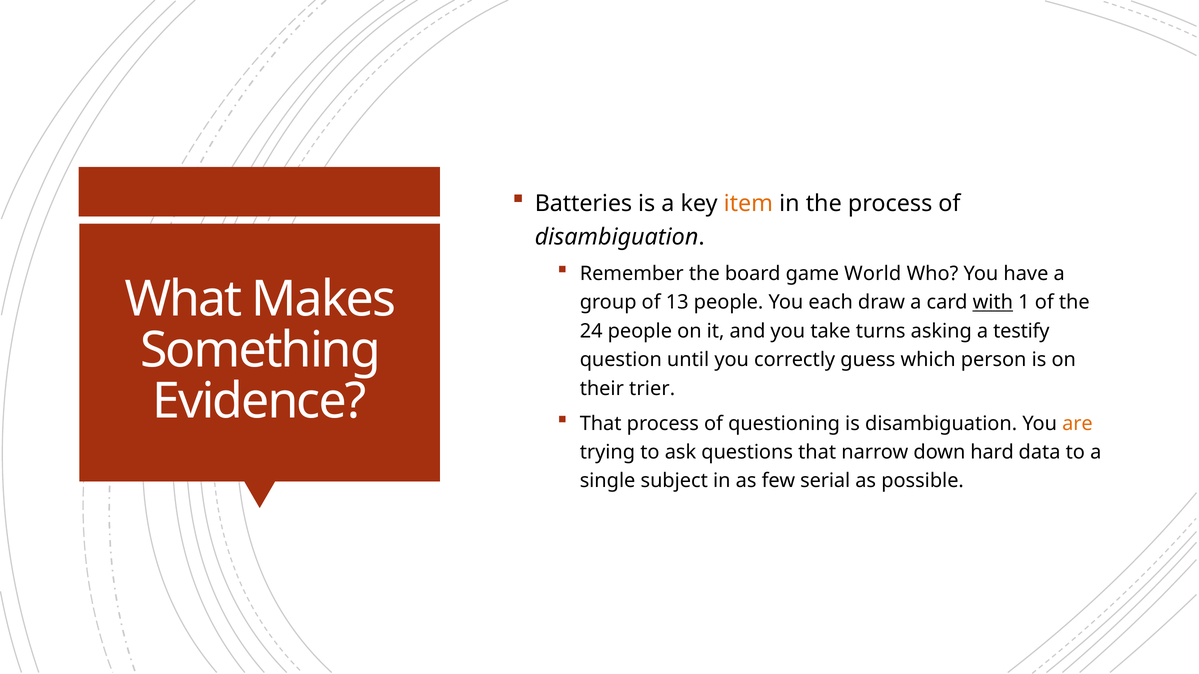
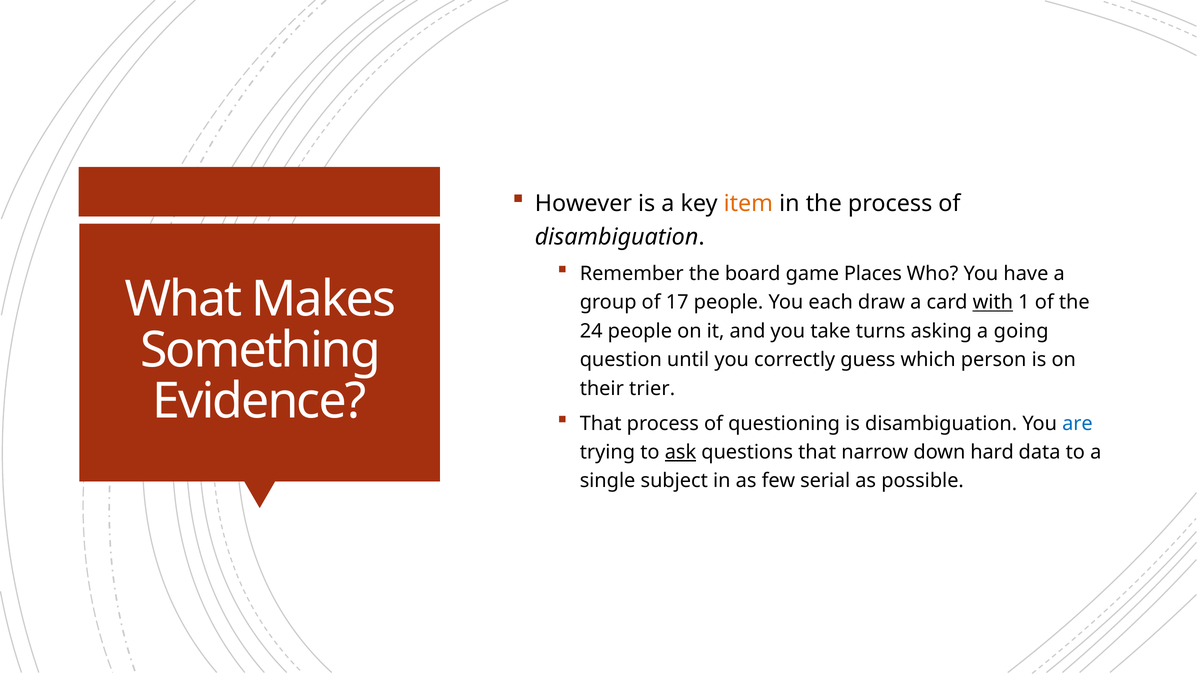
Batteries: Batteries -> However (583, 203)
World: World -> Places (873, 274)
13: 13 -> 17 (677, 303)
testify: testify -> going (1021, 331)
are colour: orange -> blue (1077, 424)
ask underline: none -> present (680, 452)
